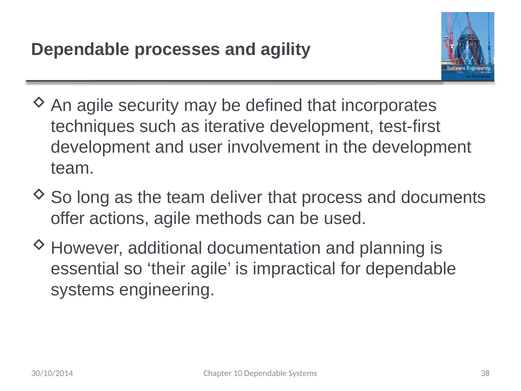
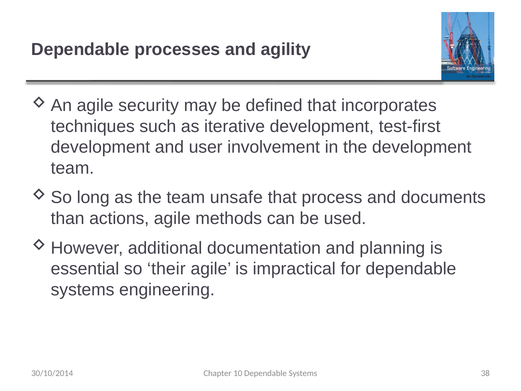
deliver: deliver -> unsafe (236, 197)
offer: offer -> than (68, 218)
